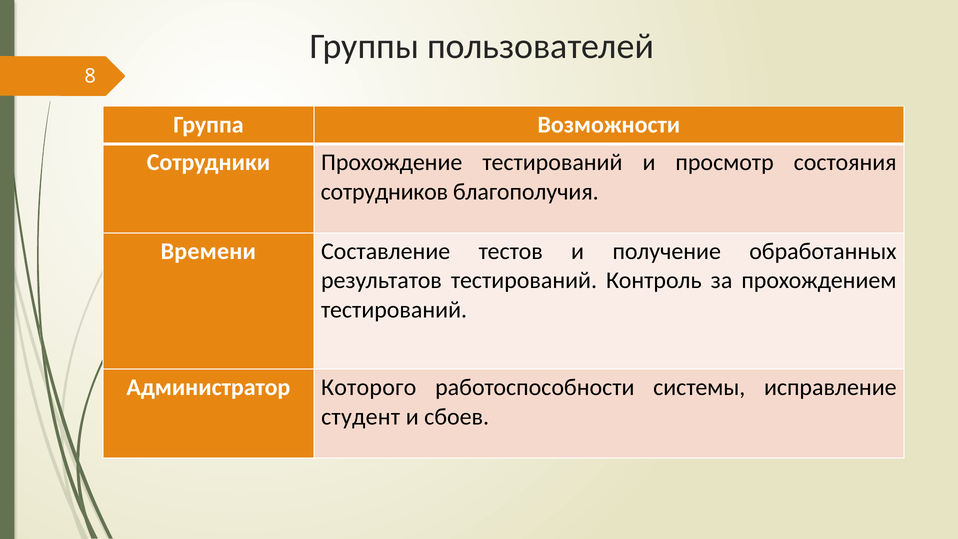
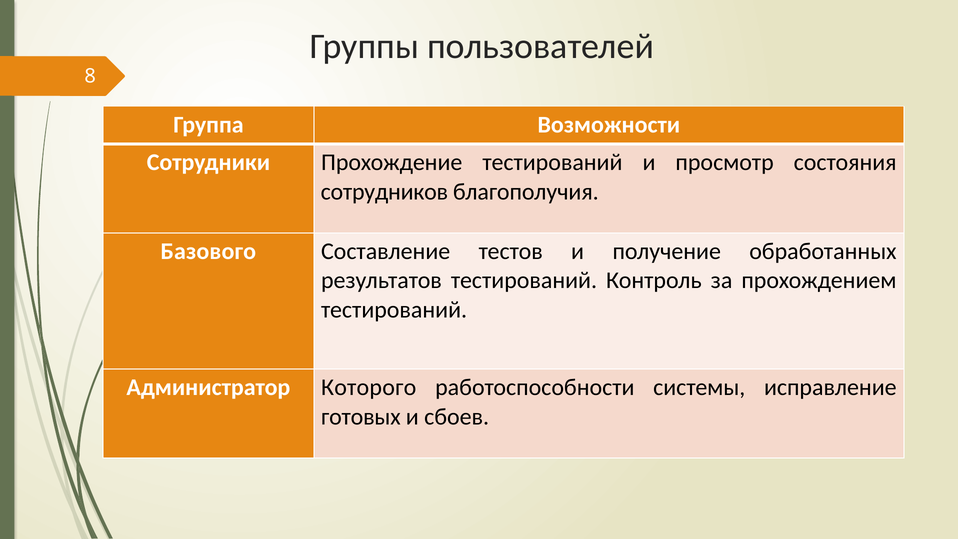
Времени: Времени -> Базового (208, 251)
студент: студент -> готовых (361, 417)
